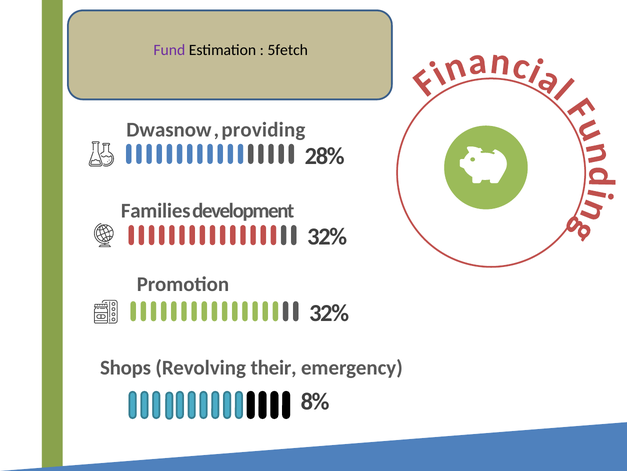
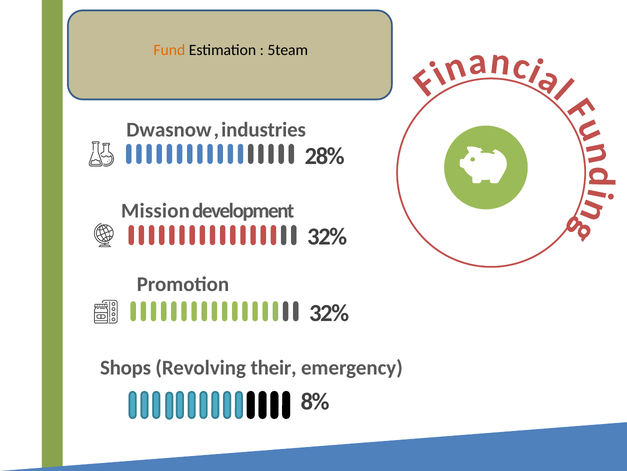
Fund colour: purple -> orange (169, 50)
5fetch: 5fetch -> 5team (288, 50)
providing: providing -> industries (264, 130)
Families: Families -> Mission (155, 211)
